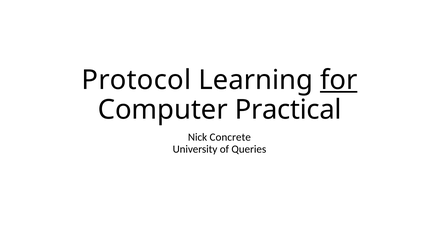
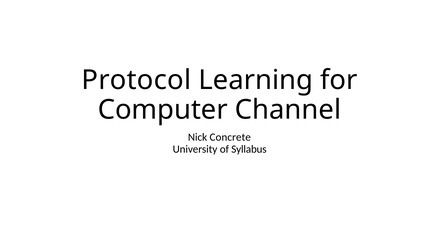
for underline: present -> none (339, 80)
Practical: Practical -> Channel (288, 110)
Queries: Queries -> Syllabus (249, 149)
